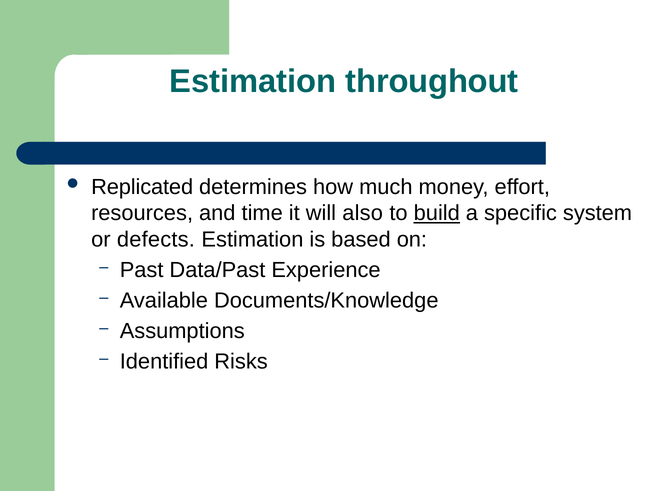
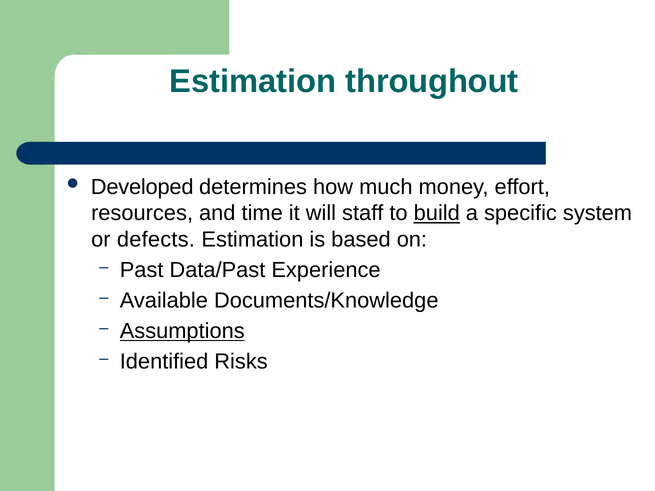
Replicated: Replicated -> Developed (142, 187)
also: also -> staff (363, 213)
Assumptions underline: none -> present (182, 331)
